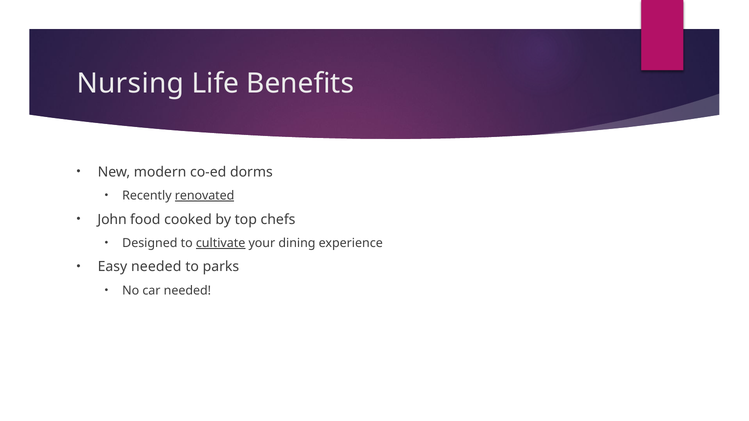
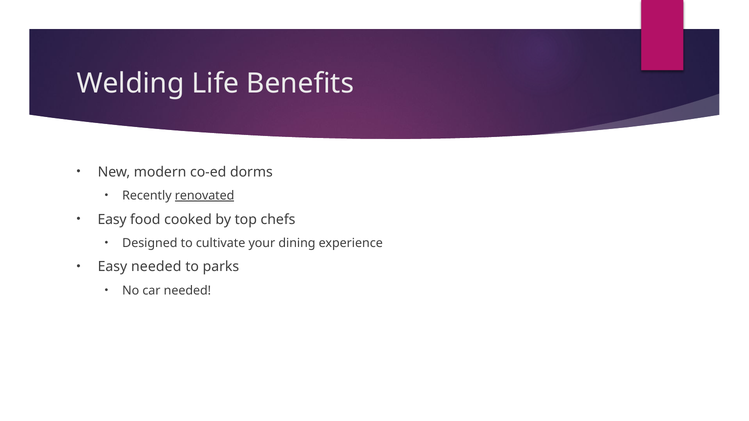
Nursing: Nursing -> Welding (130, 83)
John: John -> Easy (112, 220)
cultivate underline: present -> none (221, 243)
